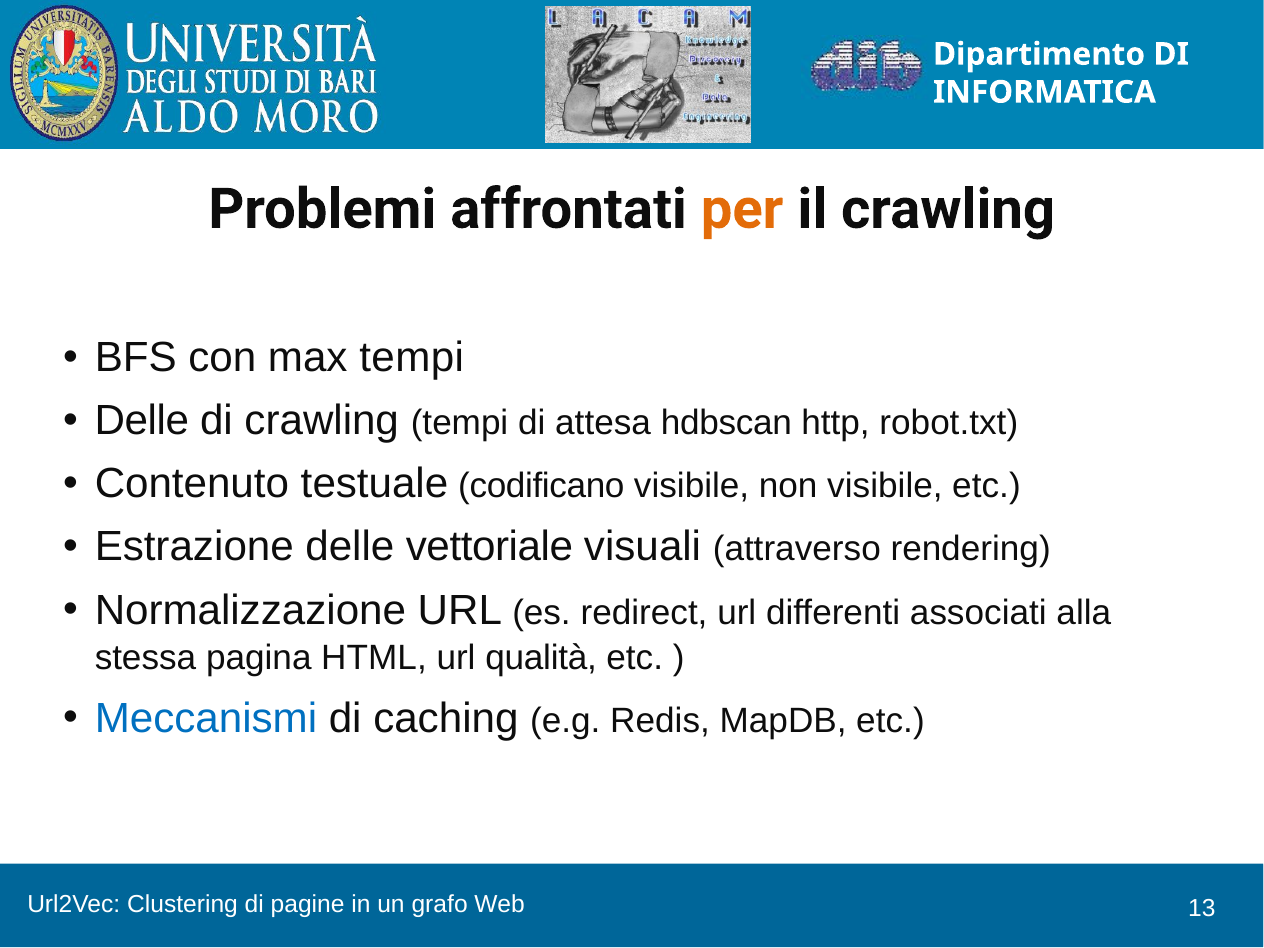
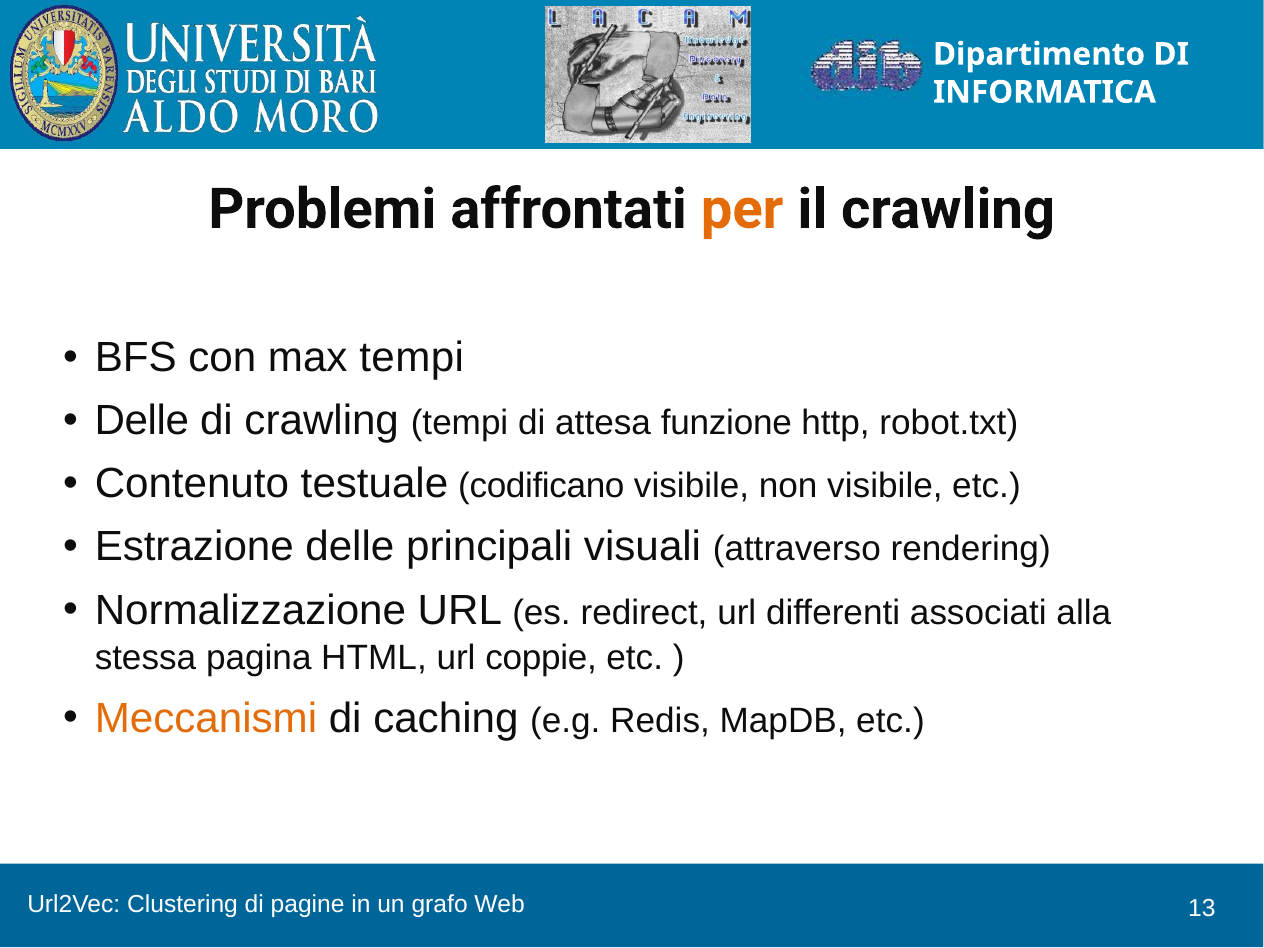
hdbscan: hdbscan -> funzione (726, 423)
vettoriale: vettoriale -> principali (489, 547)
qualità: qualità -> coppie (541, 658)
Meccanismi colour: blue -> orange (206, 719)
